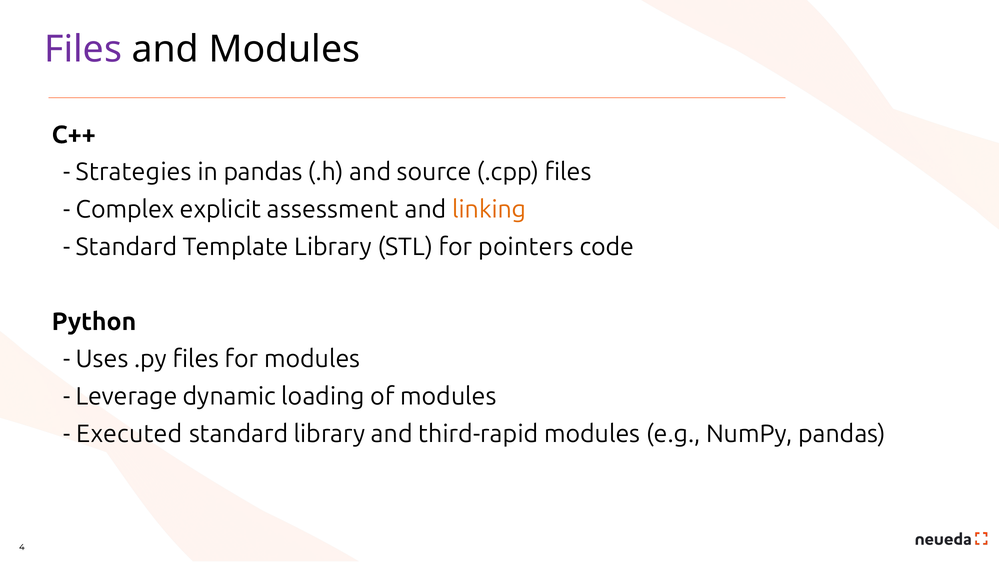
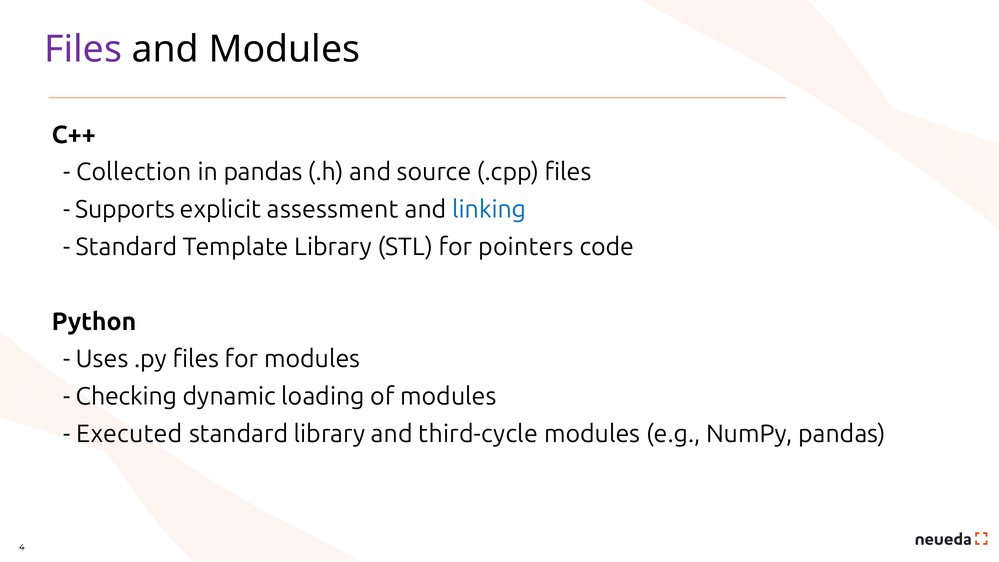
Strategies: Strategies -> Collection (134, 172)
Complex: Complex -> Supports (125, 210)
linking colour: orange -> blue (489, 210)
Leverage: Leverage -> Checking (127, 396)
third-rapid: third-rapid -> third-cycle (478, 434)
